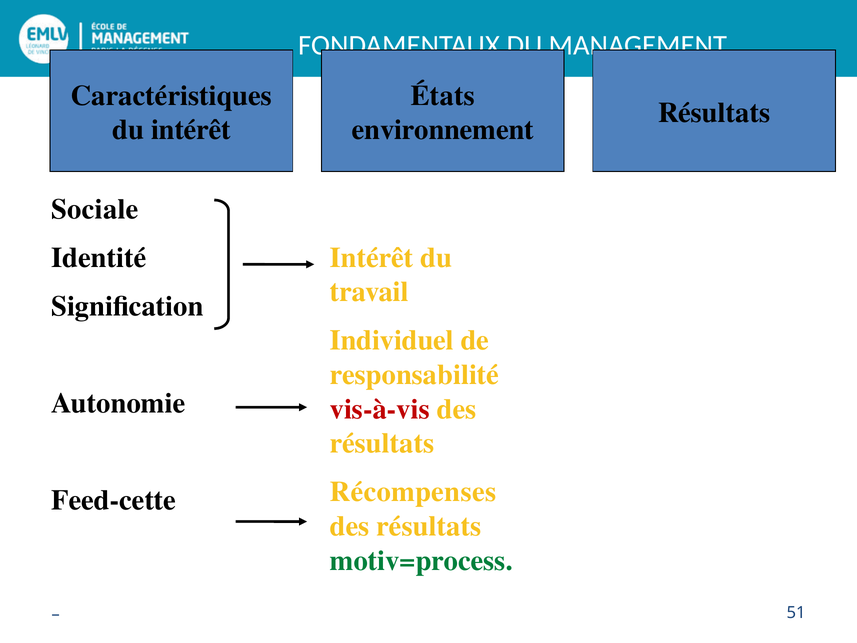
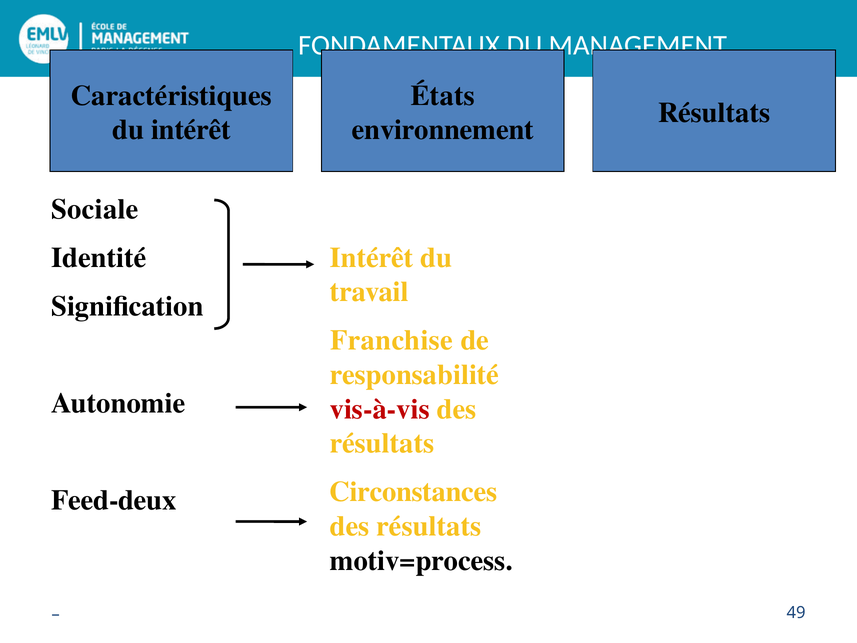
Individuel: Individuel -> Franchise (392, 340)
Récompenses: Récompenses -> Circonstances (413, 492)
Feed-cette: Feed-cette -> Feed-deux (114, 500)
motiv=process colour: green -> black (421, 560)
51: 51 -> 49 (796, 613)
